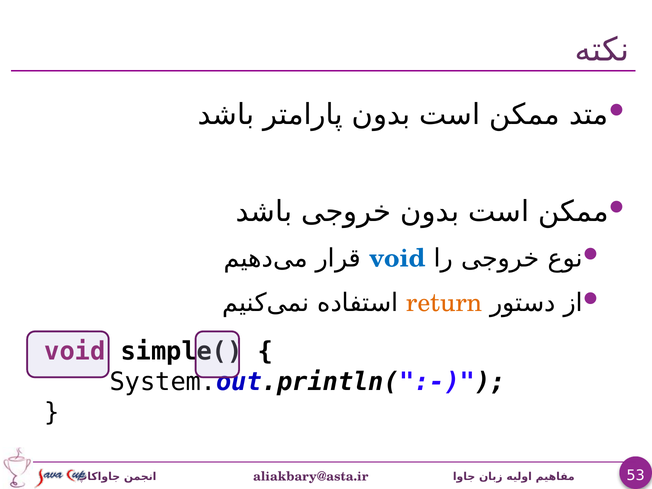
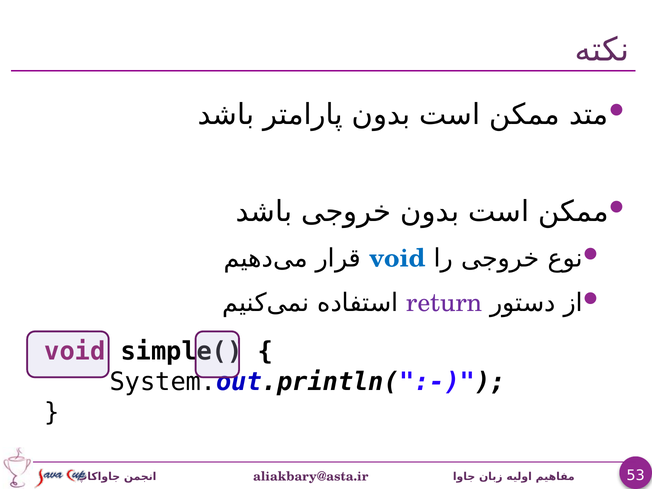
return colour: orange -> purple (444, 303)
